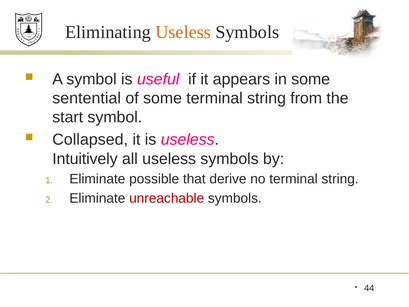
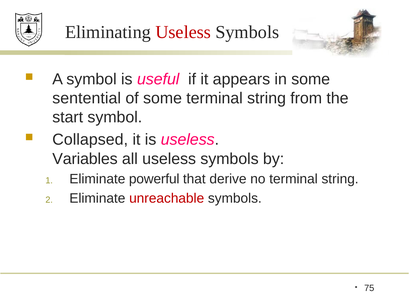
Useless colour: orange -> red (183, 32)
Intuitively: Intuitively -> Variables (85, 159)
possible: possible -> powerful (154, 179)
44: 44 -> 75 (369, 288)
